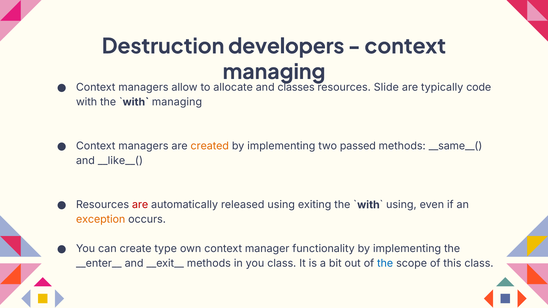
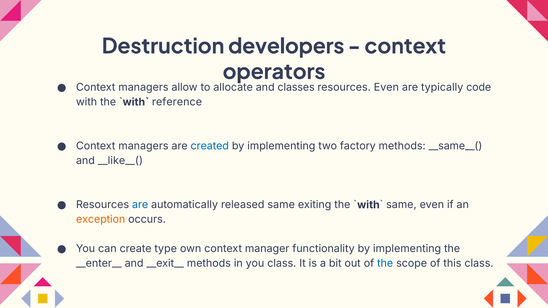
managing: managing -> operators (274, 72)
resources Slide: Slide -> Even (386, 87)
managing: managing -> reference (177, 102)
created colour: orange -> blue (210, 146)
passed: passed -> factory (358, 146)
are colour: red -> blue (140, 205)
released using: using -> same (281, 205)
using: using -> same (401, 205)
